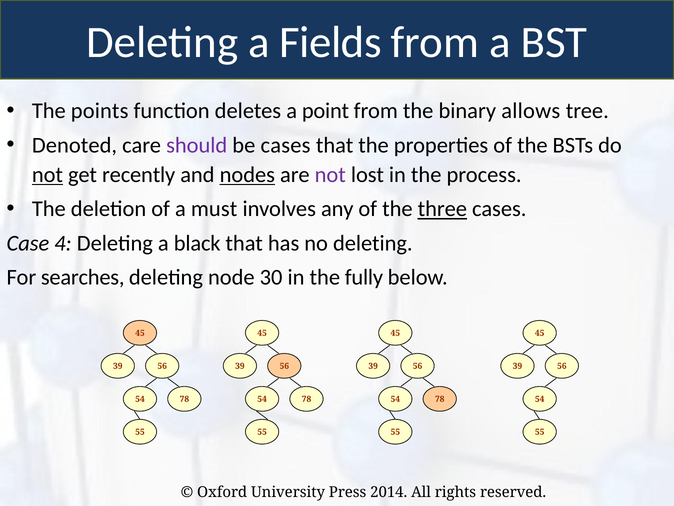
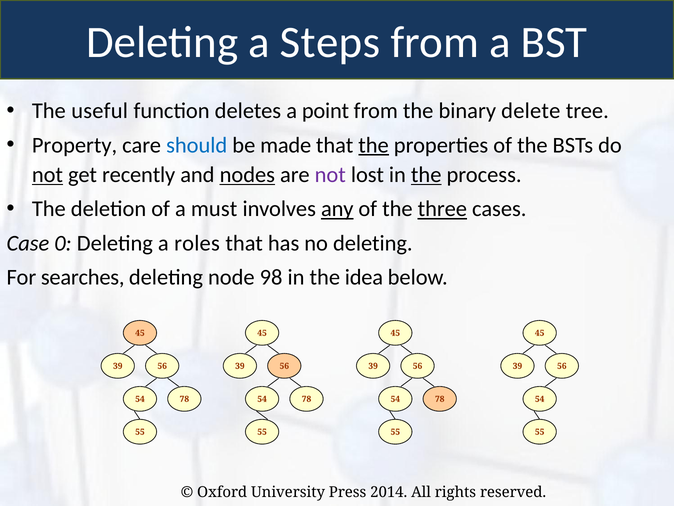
Fields: Fields -> Steps (330, 42)
points: points -> useful (100, 111)
allows: allows -> delete (531, 111)
Denoted: Denoted -> Property (75, 145)
should colour: purple -> blue (197, 145)
be cases: cases -> made (286, 145)
the underline: none -> present (374, 145)
the underline: none -> present (426, 175)
any underline: none -> present (337, 209)
4: 4 -> 0 (63, 243)
black: black -> roles (197, 243)
30: 30 -> 98 (271, 277)
fully: fully -> idea (364, 277)
